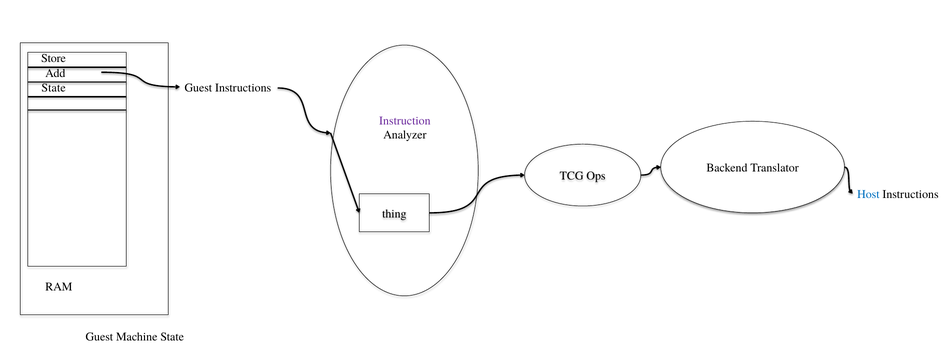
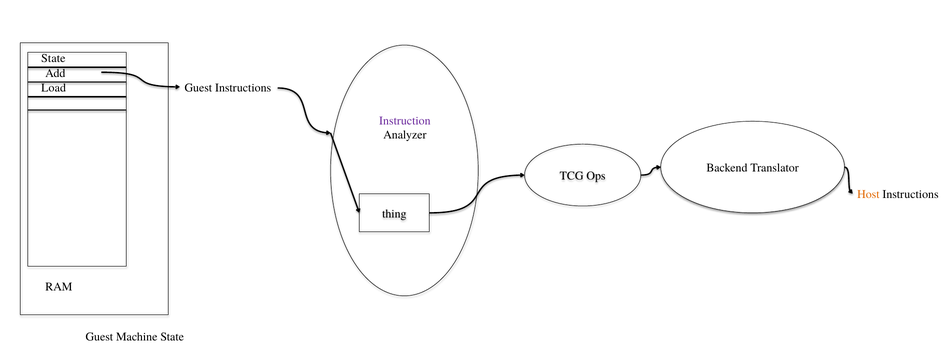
Store: Store -> State (53, 58)
State: State -> Load (54, 88)
Host colour: blue -> orange (868, 195)
